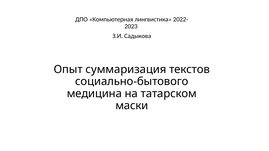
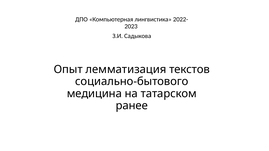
суммаризация: суммаризация -> лемматизация (126, 70)
маски: маски -> ранее (132, 106)
